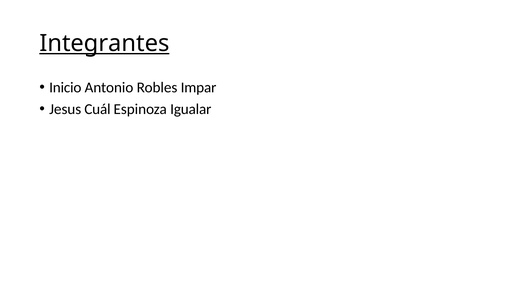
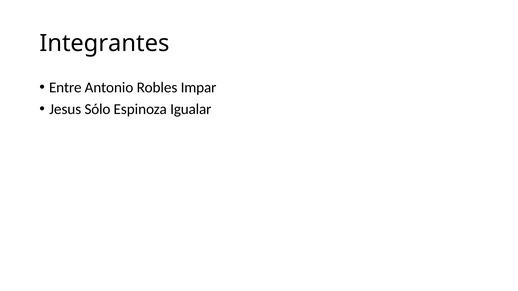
Integrantes underline: present -> none (104, 44)
Inicio: Inicio -> Entre (65, 88)
Cuál: Cuál -> Sólo (97, 109)
